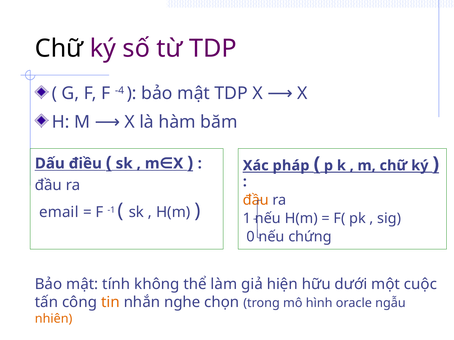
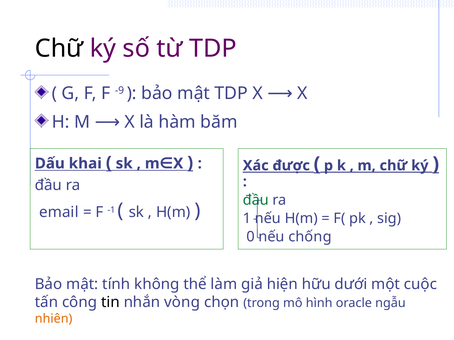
-4: -4 -> -9 (120, 91)
điều: điều -> khai (85, 164)
pháp: pháp -> được (291, 166)
đầu colour: orange -> green (256, 200)
chứng: chứng -> chống (310, 237)
tin colour: orange -> black (110, 303)
nghe: nghe -> vòng (182, 303)
